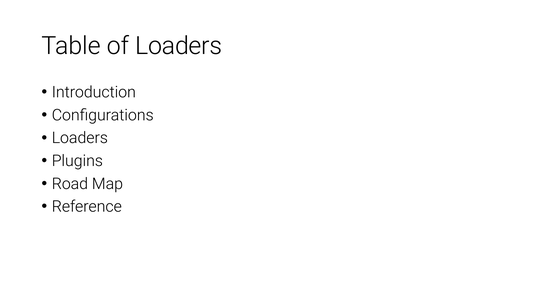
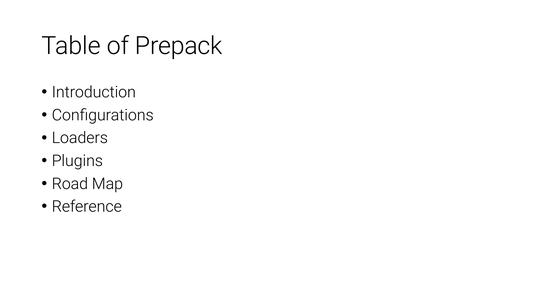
of Loaders: Loaders -> Prepack (179, 46)
